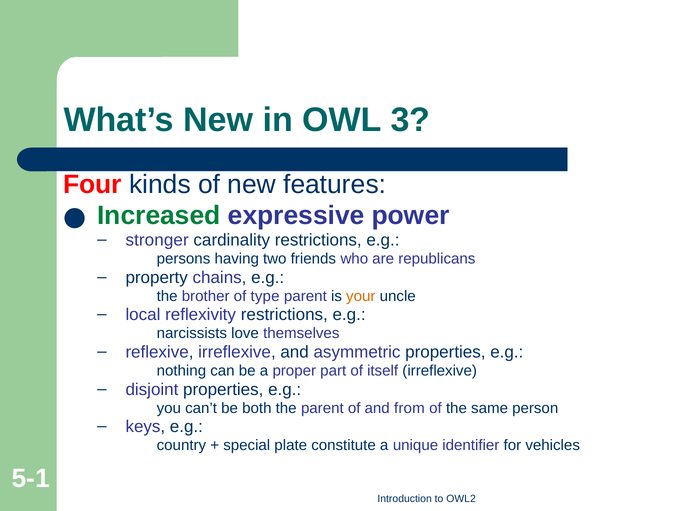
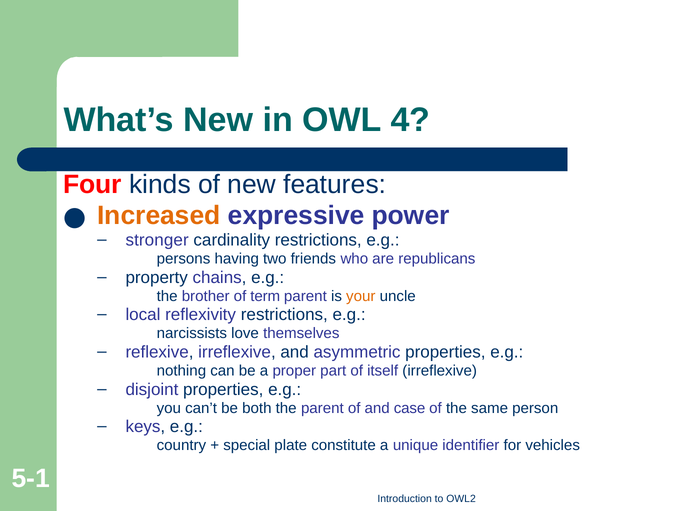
3: 3 -> 4 (410, 120)
Increased colour: green -> orange (159, 215)
type: type -> term (265, 296)
from: from -> case (410, 408)
